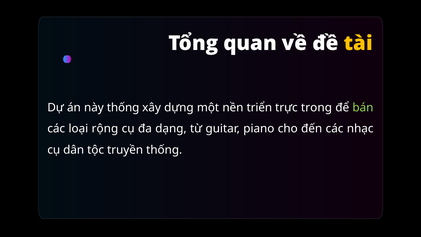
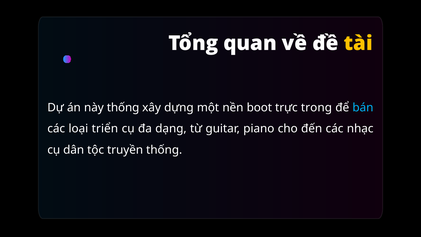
triển: triển -> boot (259, 108)
bán colour: light green -> light blue (363, 108)
rộng: rộng -> triển (105, 129)
